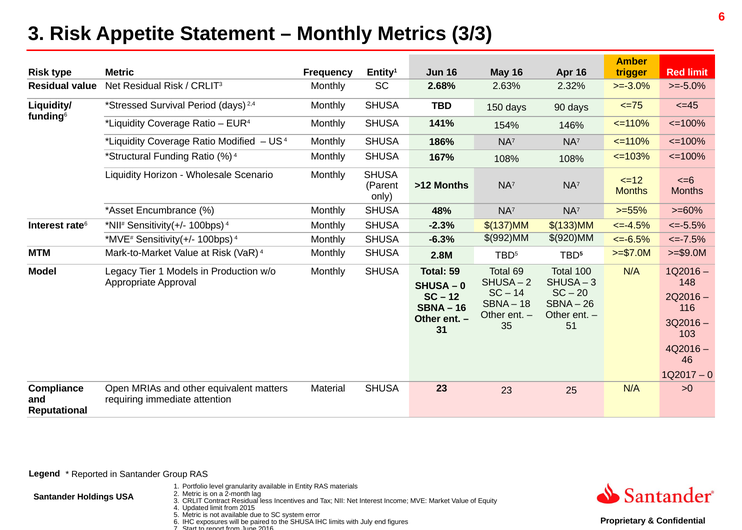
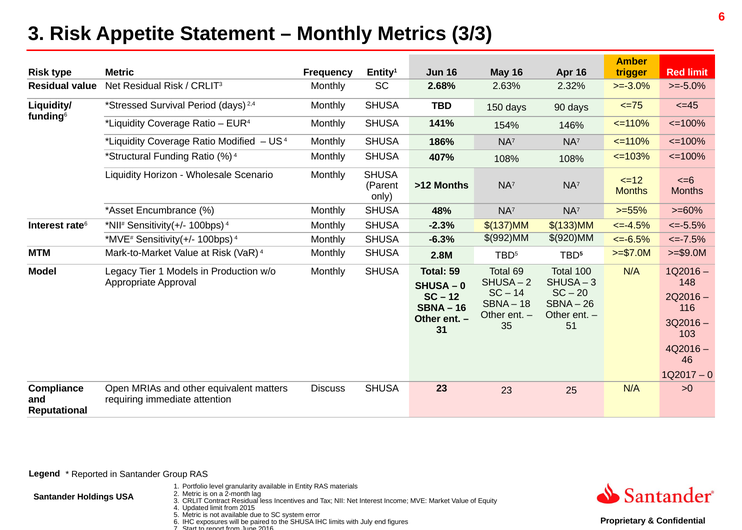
167%: 167% -> 407% (442, 157)
Material: Material -> Discuss (328, 389)
